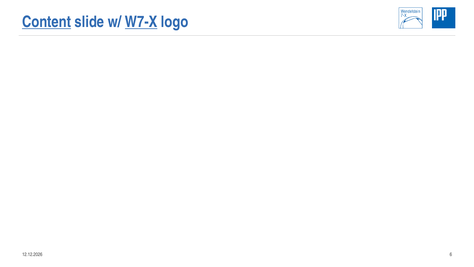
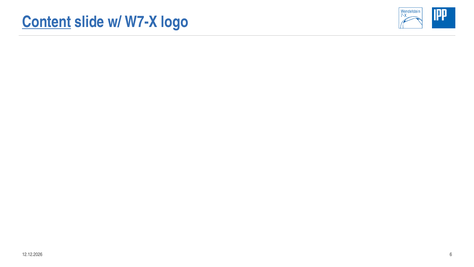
W7-X underline: present -> none (141, 22)
